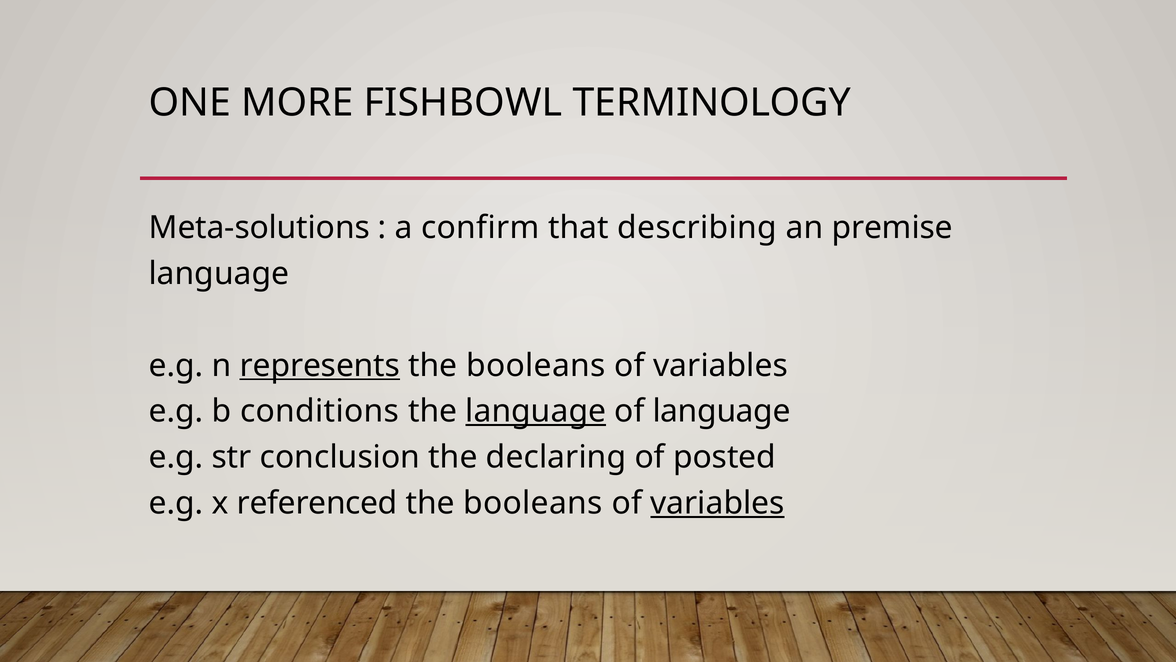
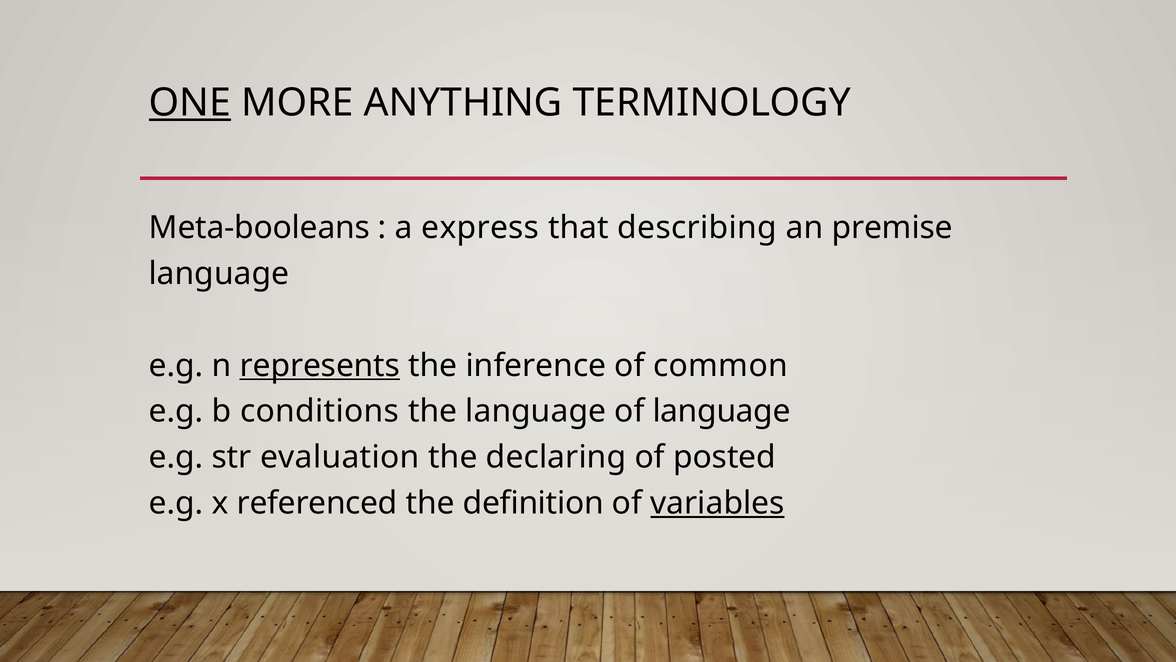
ONE underline: none -> present (190, 103)
FISHBOWL: FISHBOWL -> ANYTHING (463, 103)
Meta-solutions: Meta-solutions -> Meta-booleans (259, 228)
confirm: confirm -> express (480, 228)
booleans: booleans -> inference (536, 365)
variables: variables -> common (720, 365)
language underline: present -> none (536, 411)
conclusion: conclusion -> evaluation (340, 457)
booleans: booleans -> definition (533, 503)
